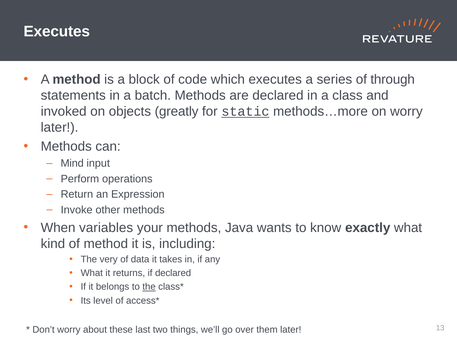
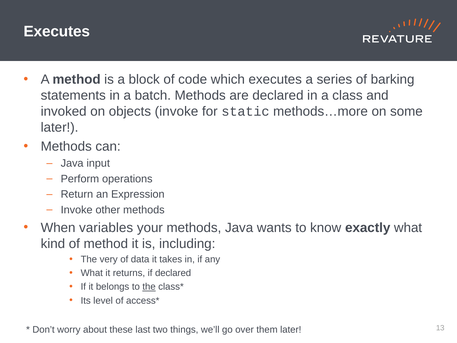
through: through -> barking (393, 79)
objects greatly: greatly -> invoke (177, 111)
static underline: present -> none (245, 111)
on worry: worry -> some (406, 111)
Mind: Mind -> Java (72, 163)
